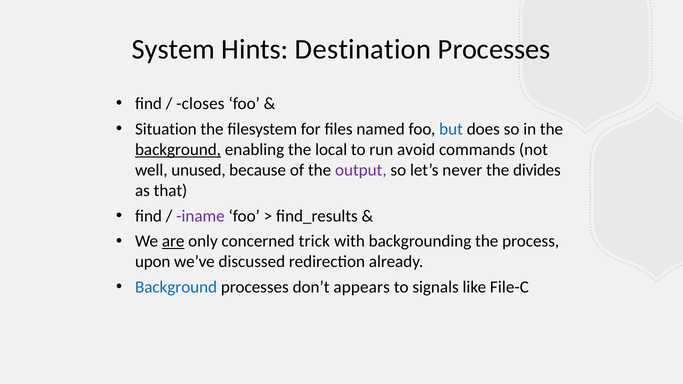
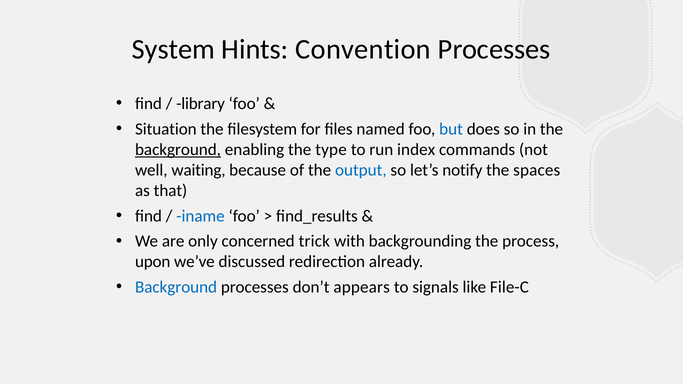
Destination: Destination -> Convention (363, 49)
closes: closes -> library (201, 104)
local: local -> type (331, 150)
avoid: avoid -> index (416, 150)
unused: unused -> waiting (198, 170)
output colour: purple -> blue (361, 170)
never: never -> notify (462, 170)
divides: divides -> spaces (537, 170)
iname colour: purple -> blue (200, 216)
are underline: present -> none (173, 241)
